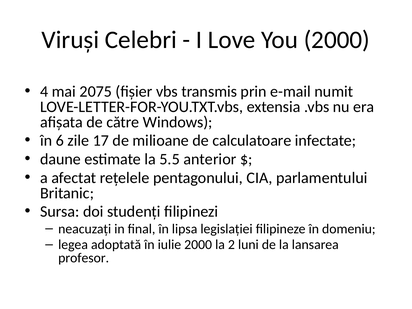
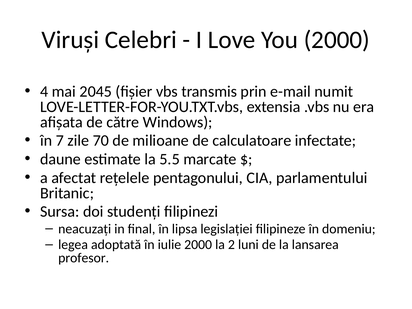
2075: 2075 -> 2045 (96, 91)
6: 6 -> 7 (60, 141)
17: 17 -> 70 (101, 141)
anterior: anterior -> marcate (210, 159)
